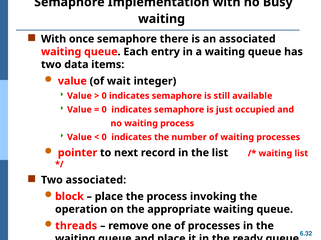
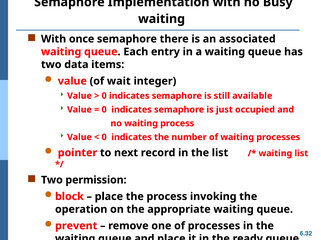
Two associated: associated -> permission (96, 180)
threads: threads -> prevent (76, 226)
